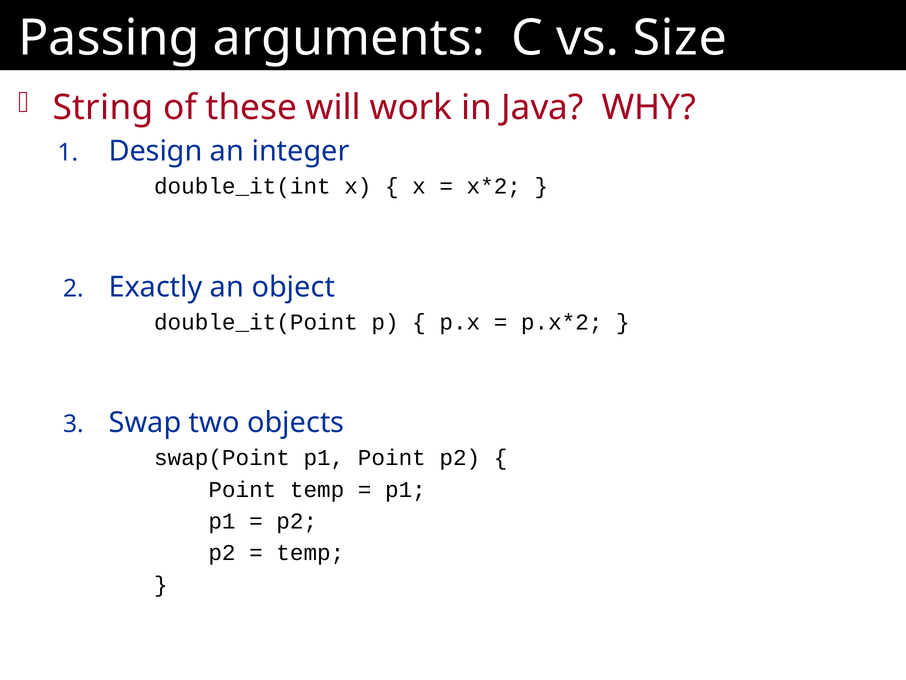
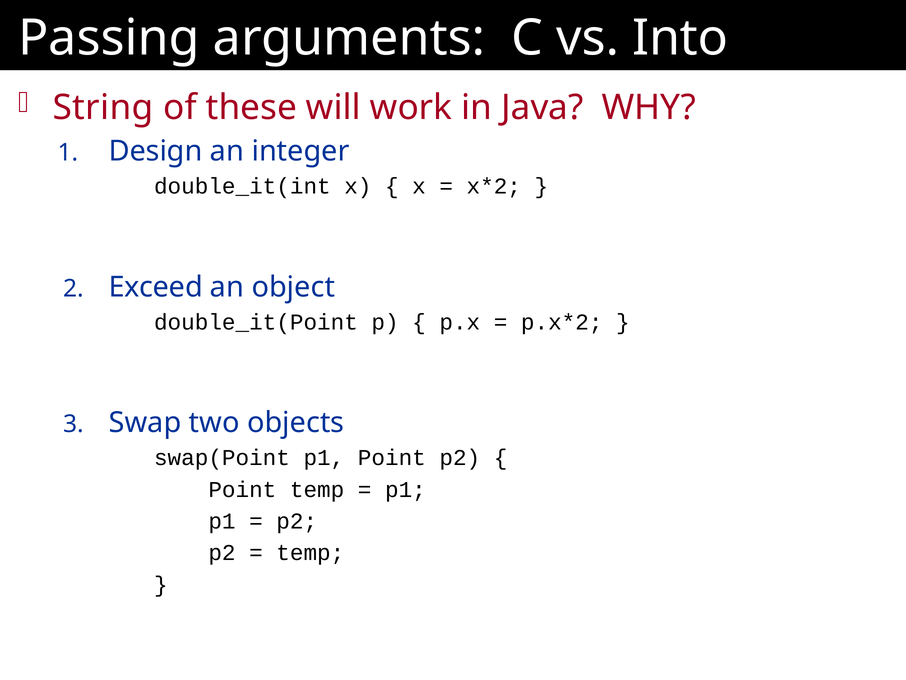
Size: Size -> Into (680, 38)
Exactly: Exactly -> Exceed (156, 287)
